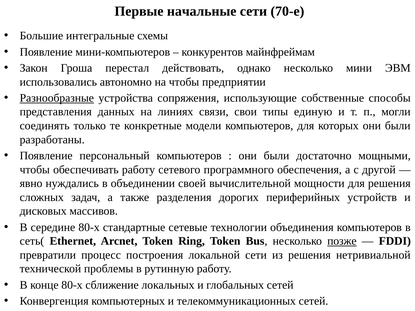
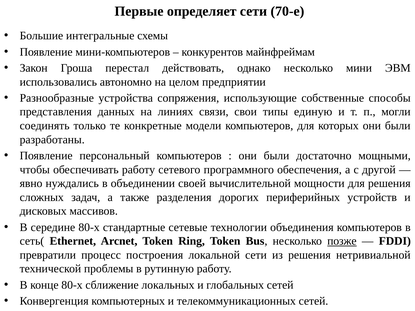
начальные: начальные -> определяет (202, 11)
на чтобы: чтобы -> целом (184, 82)
Разнообразные underline: present -> none (57, 98)
